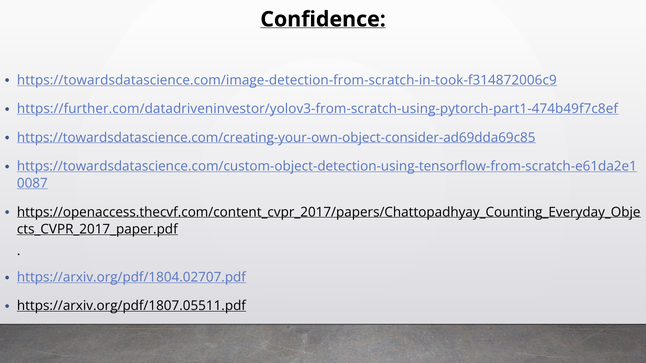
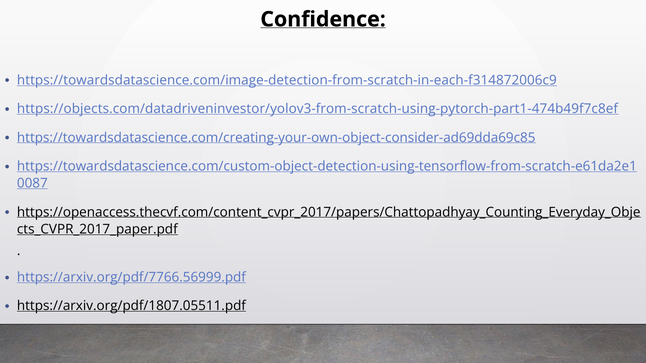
https://towardsdatascience.com/image-detection-from-scratch-in-took-f314872006c9: https://towardsdatascience.com/image-detection-from-scratch-in-took-f314872006c9 -> https://towardsdatascience.com/image-detection-from-scratch-in-each-f314872006c9 (287, 80)
https://further.com/datadriveninvestor/yolov3-from-scratch-using-pytorch-part1-474b49f7c8ef: https://further.com/datadriveninvestor/yolov3-from-scratch-using-pytorch-part1-474b49f7c8ef -> https://objects.com/datadriveninvestor/yolov3-from-scratch-using-pytorch-part1-474b49f7c8ef (317, 109)
https://arxiv.org/pdf/1804.02707.pdf: https://arxiv.org/pdf/1804.02707.pdf -> https://arxiv.org/pdf/7766.56999.pdf (131, 278)
